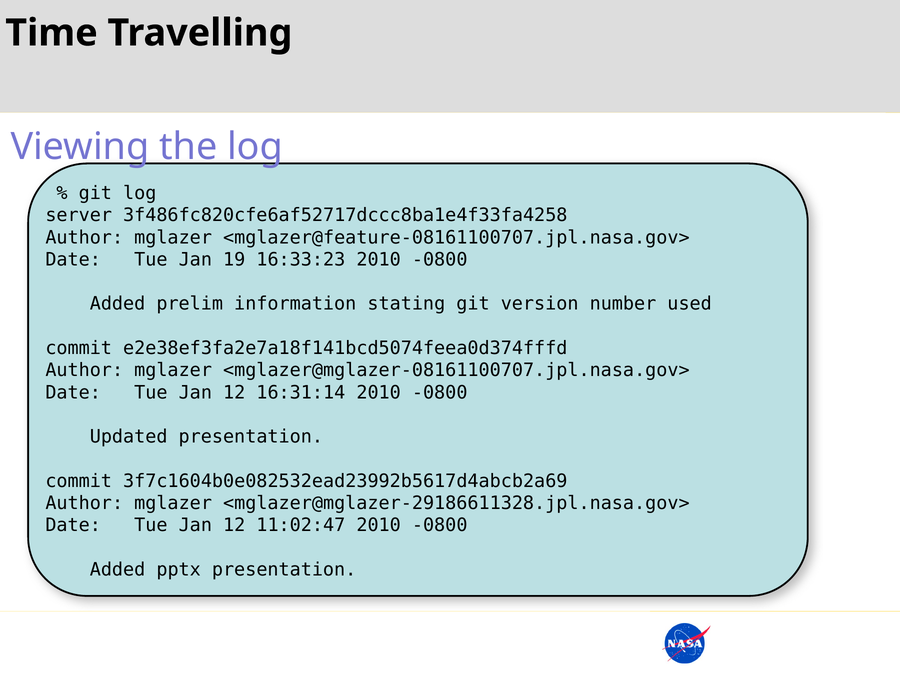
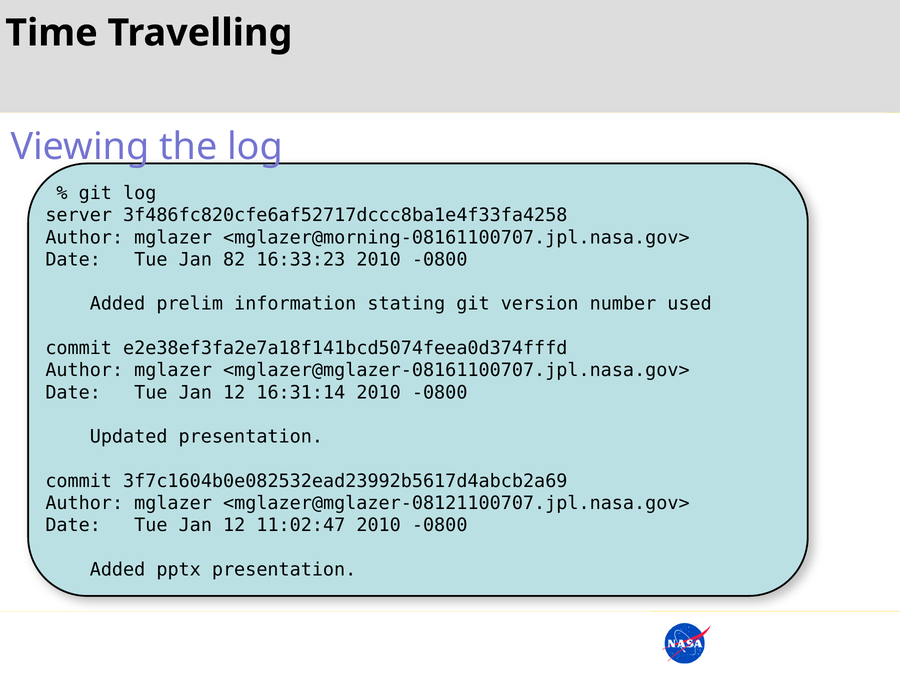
<mglazer@feature-08161100707.jpl.nasa.gov>: <mglazer@feature-08161100707.jpl.nasa.gov> -> <mglazer@morning-08161100707.jpl.nasa.gov> (456, 237)
19: 19 -> 82 (234, 260)
<mglazer@mglazer-29186611328.jpl.nasa.gov>: <mglazer@mglazer-29186611328.jpl.nasa.gov> -> <mglazer@mglazer-08121100707.jpl.nasa.gov> (456, 503)
